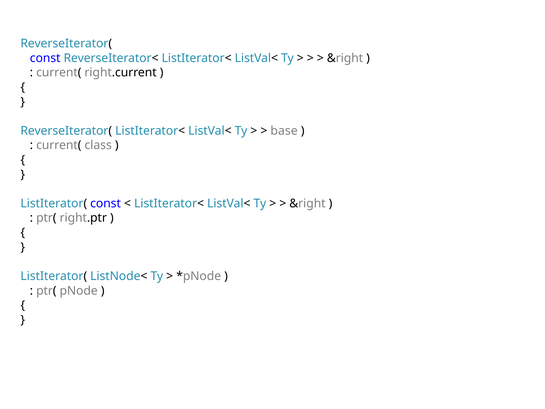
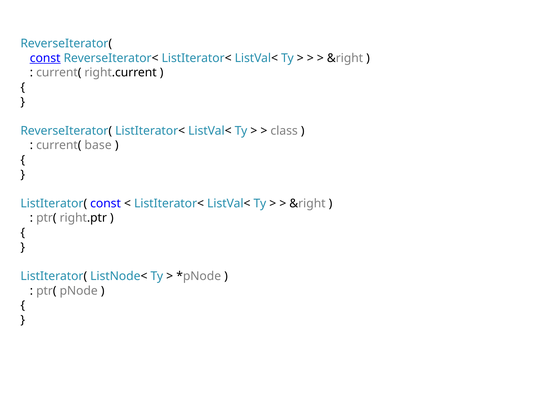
const underline: none -> present (45, 58)
base: base -> class (284, 131)
class: class -> base (98, 145)
